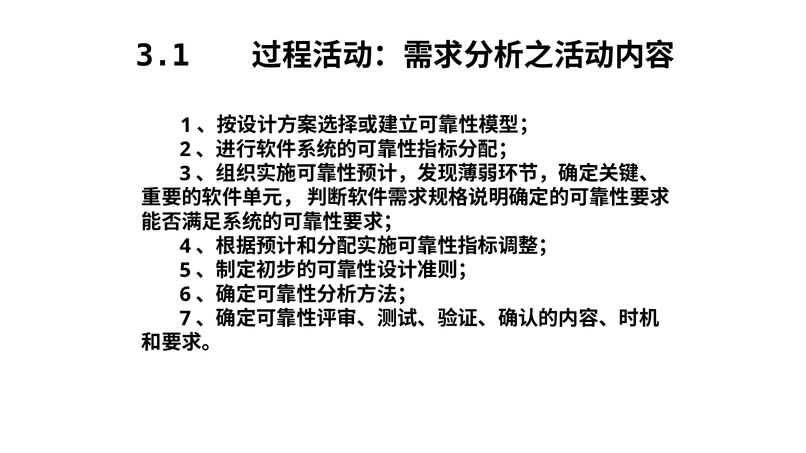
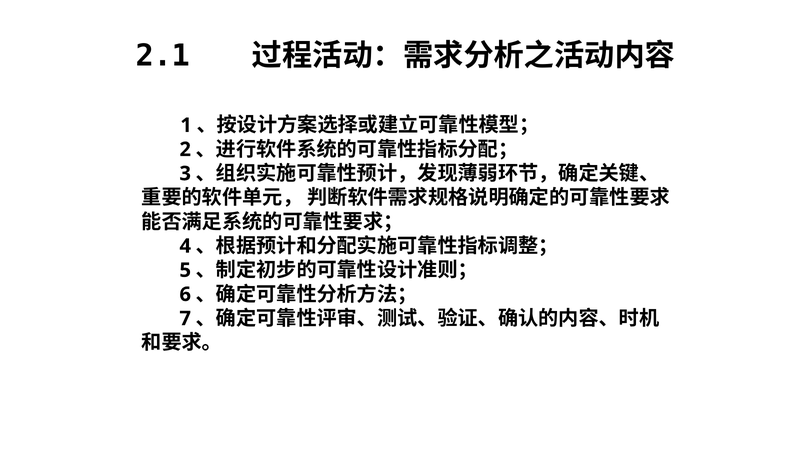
3.1: 3.1 -> 2.1 (163, 56)
